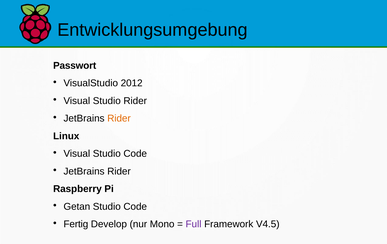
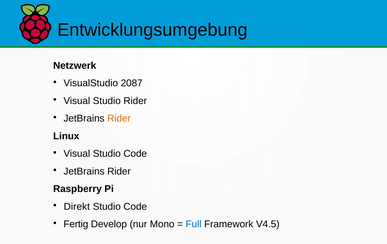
Passwort: Passwort -> Netzwerk (75, 66)
2012: 2012 -> 2087 (132, 83)
Getan: Getan -> Direkt (77, 206)
Full colour: purple -> blue (194, 224)
